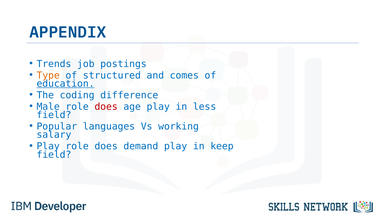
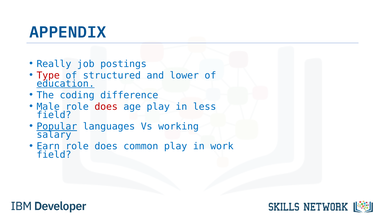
Trends: Trends -> Really (54, 64)
Type colour: orange -> red (48, 76)
comes: comes -> lower (184, 76)
Popular underline: none -> present (57, 127)
Play: Play -> Earn (48, 147)
demand: demand -> common (141, 147)
keep: keep -> work (222, 147)
